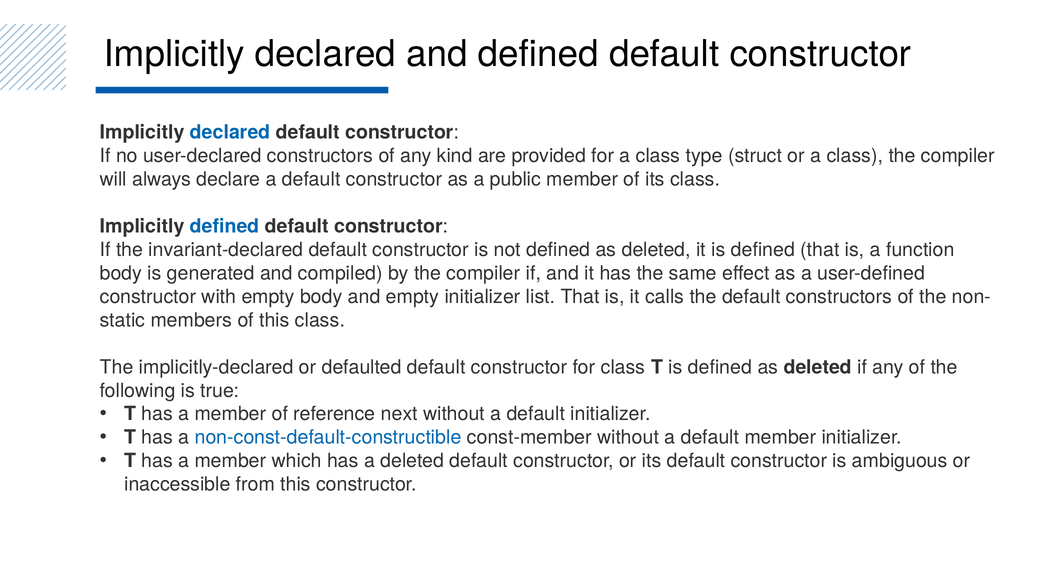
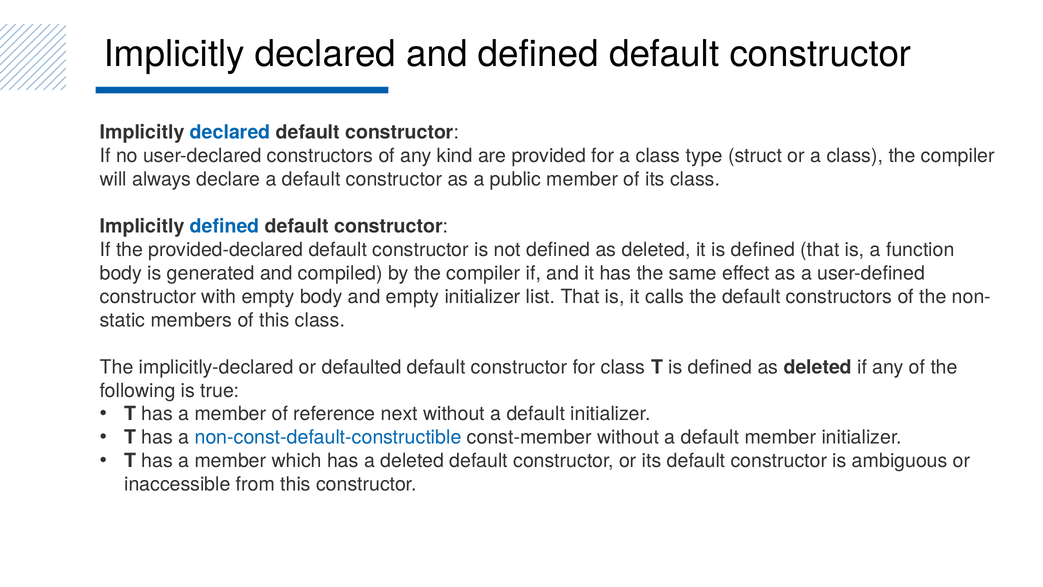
invariant-declared: invariant-declared -> provided-declared (226, 250)
